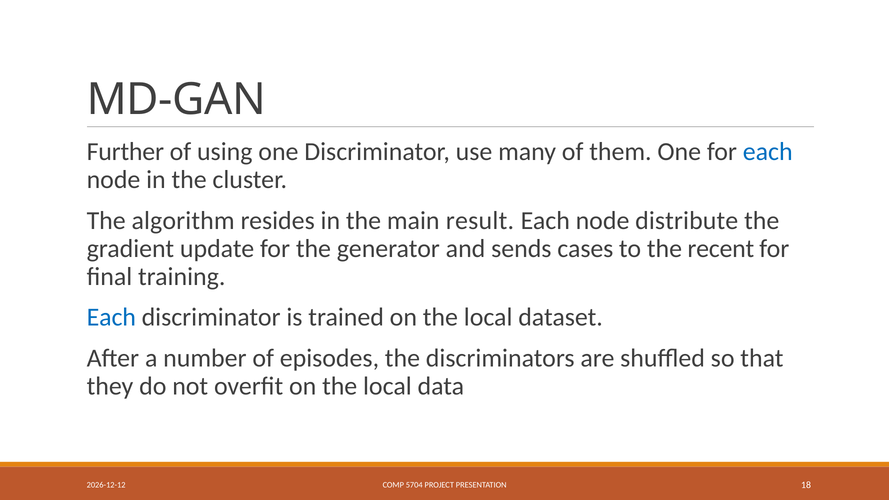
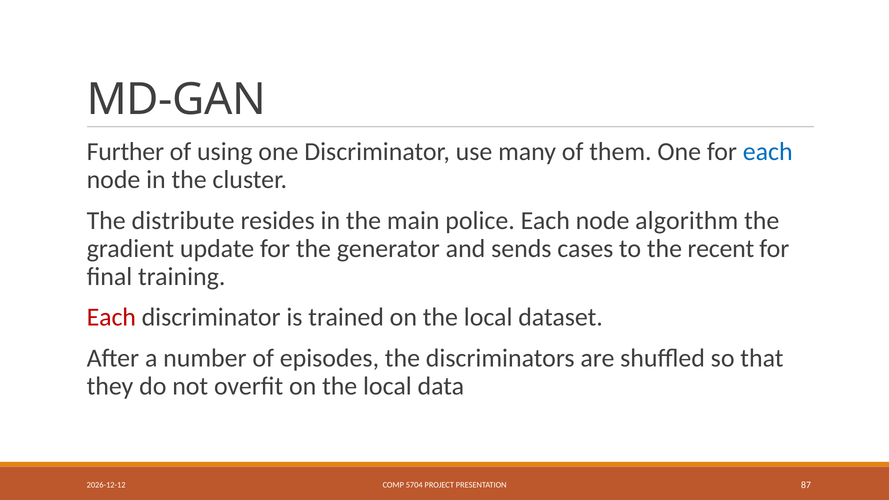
algorithm: algorithm -> distribute (183, 221)
result: result -> police (480, 221)
distribute: distribute -> algorithm (687, 221)
Each colour: blue -> red (111, 317)
18: 18 -> 87 (806, 485)
